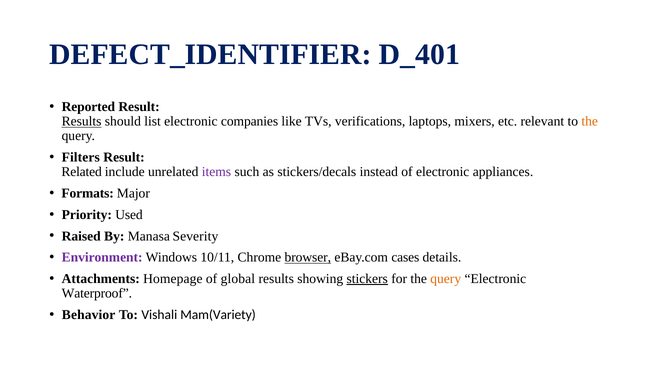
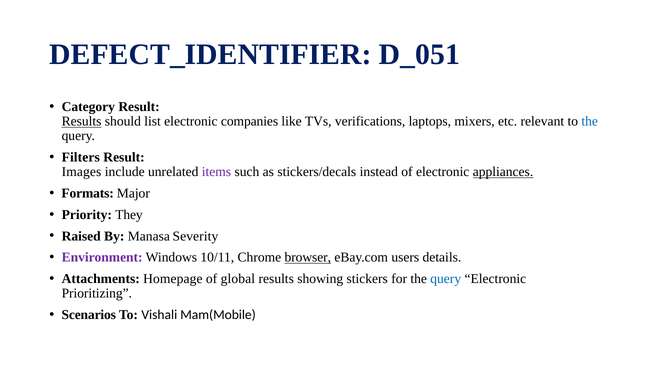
D_401: D_401 -> D_051 (419, 55)
Reported: Reported -> Category (88, 107)
the colour: orange -> blue (590, 121)
Related: Related -> Images (81, 172)
appliances underline: none -> present (503, 172)
Used: Used -> They (129, 215)
cases: cases -> users (405, 257)
stickers underline: present -> none (367, 279)
query colour: orange -> blue (446, 279)
Waterproof: Waterproof -> Prioritizing (97, 293)
Behavior: Behavior -> Scenarios (89, 315)
Mam(Variety: Mam(Variety -> Mam(Mobile (218, 315)
